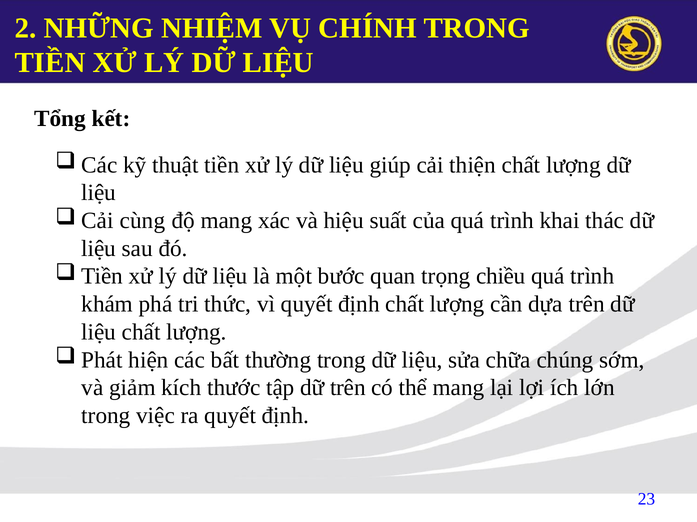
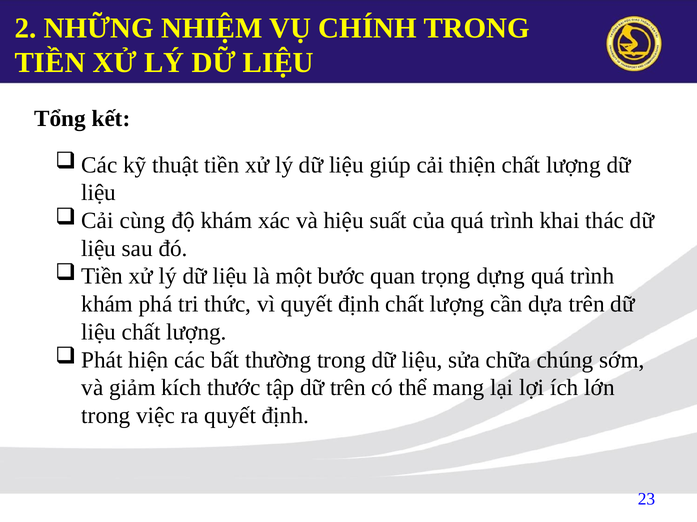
độ mang: mang -> khám (226, 221)
chiều: chiều -> dựng (501, 277)
